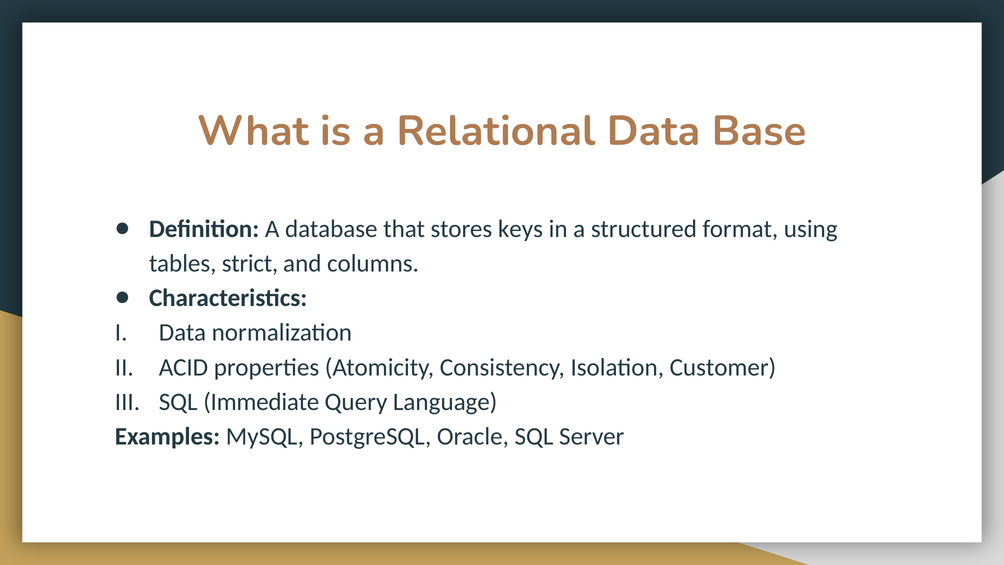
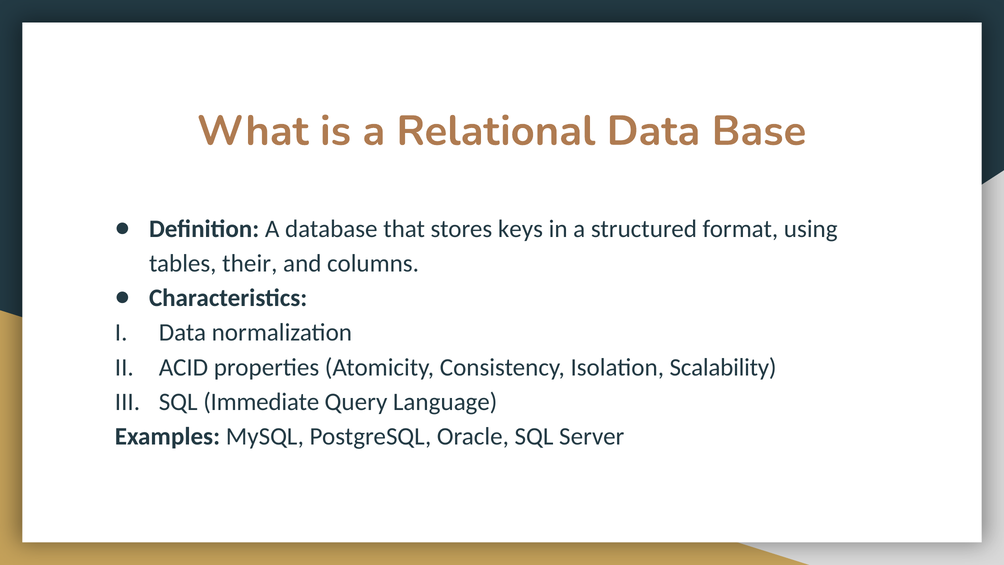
strict: strict -> their (250, 263)
Customer: Customer -> Scalability (723, 367)
